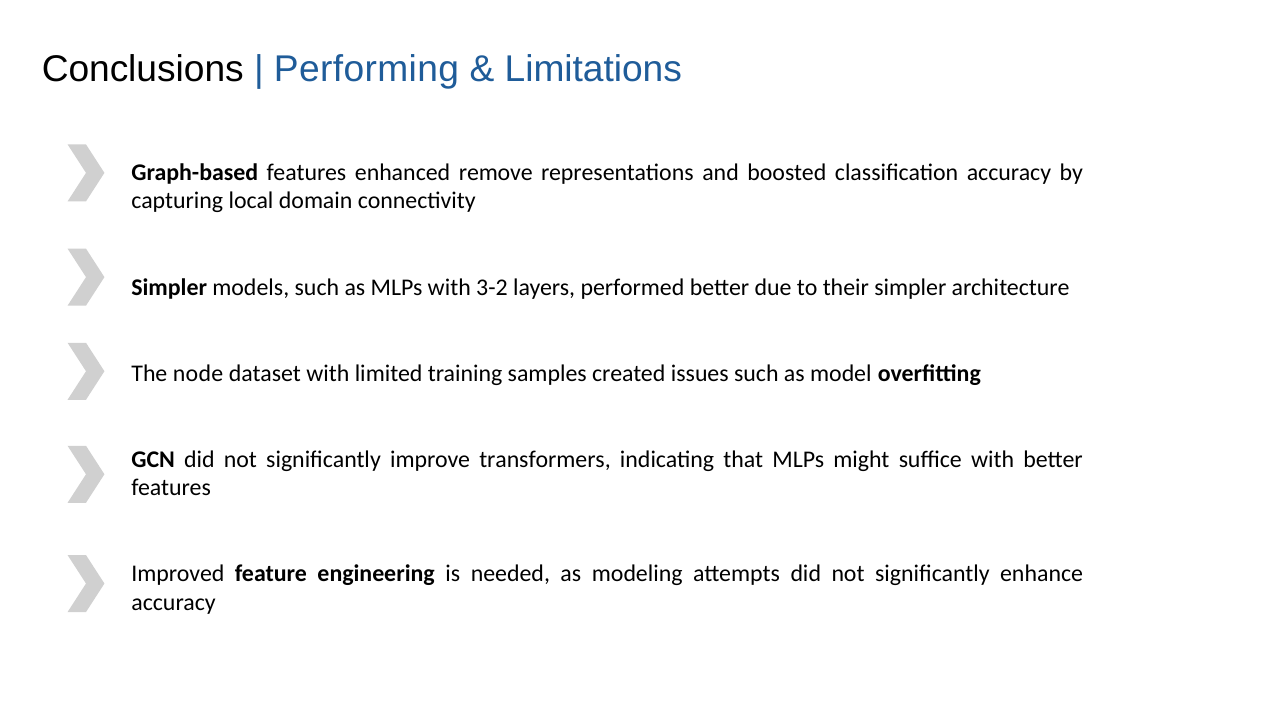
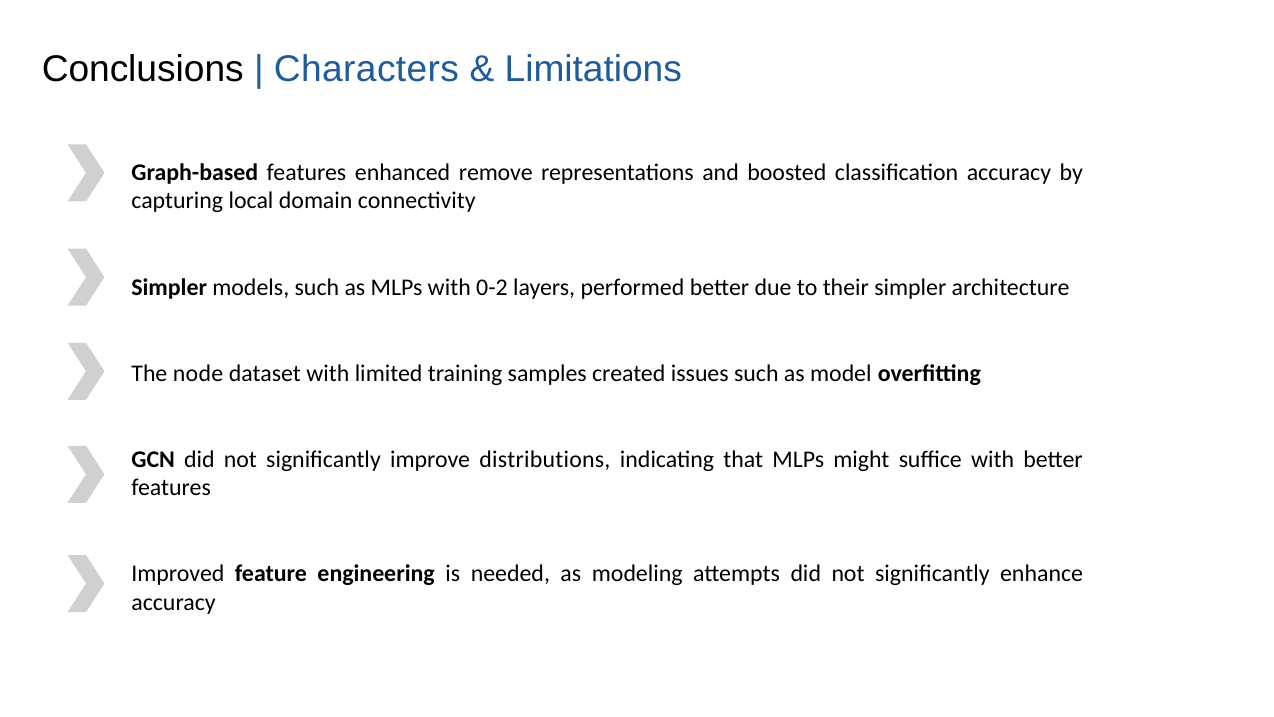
Performing: Performing -> Characters (366, 70)
3-2: 3-2 -> 0-2 (492, 287)
transformers: transformers -> distributions (545, 459)
